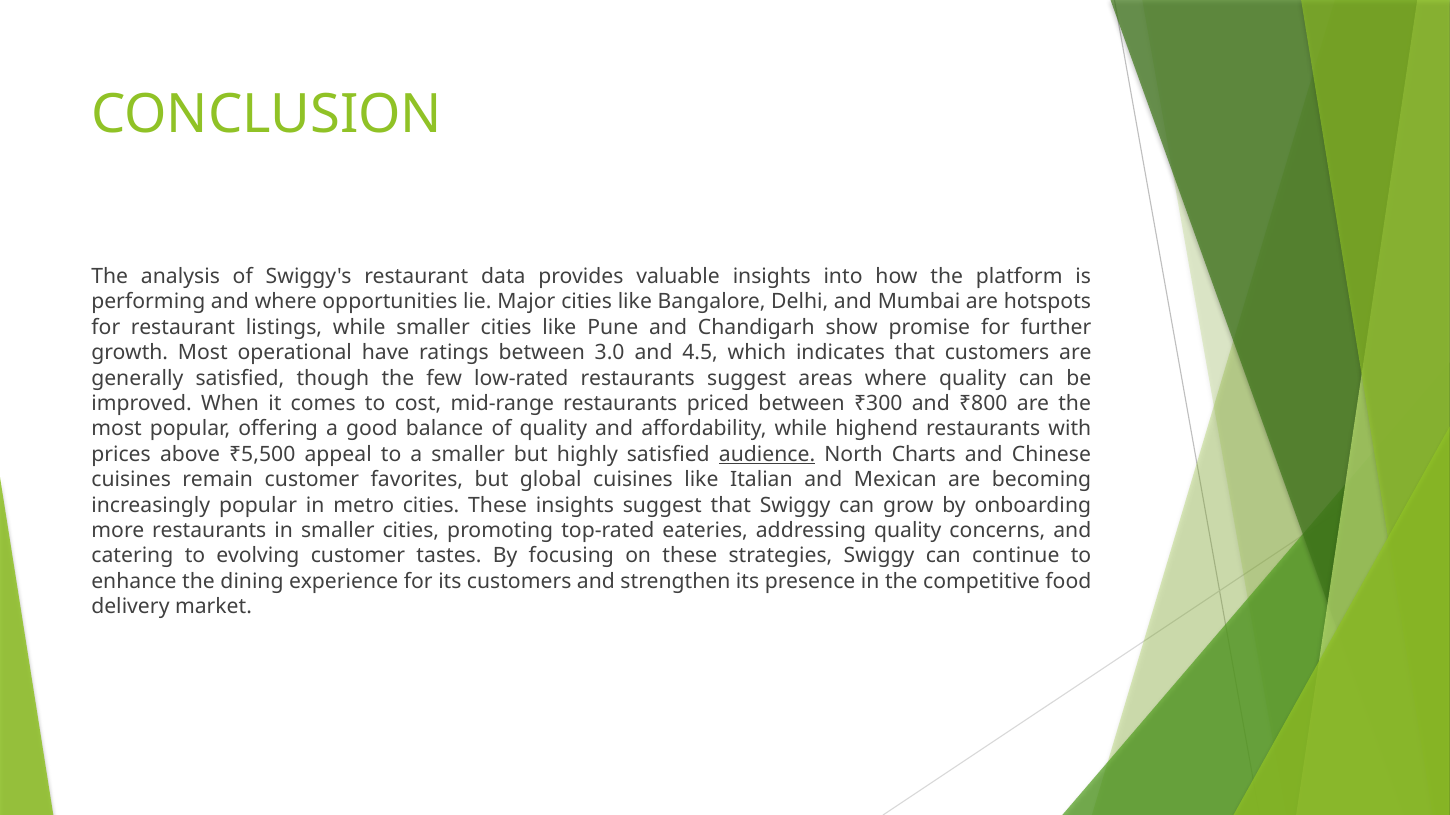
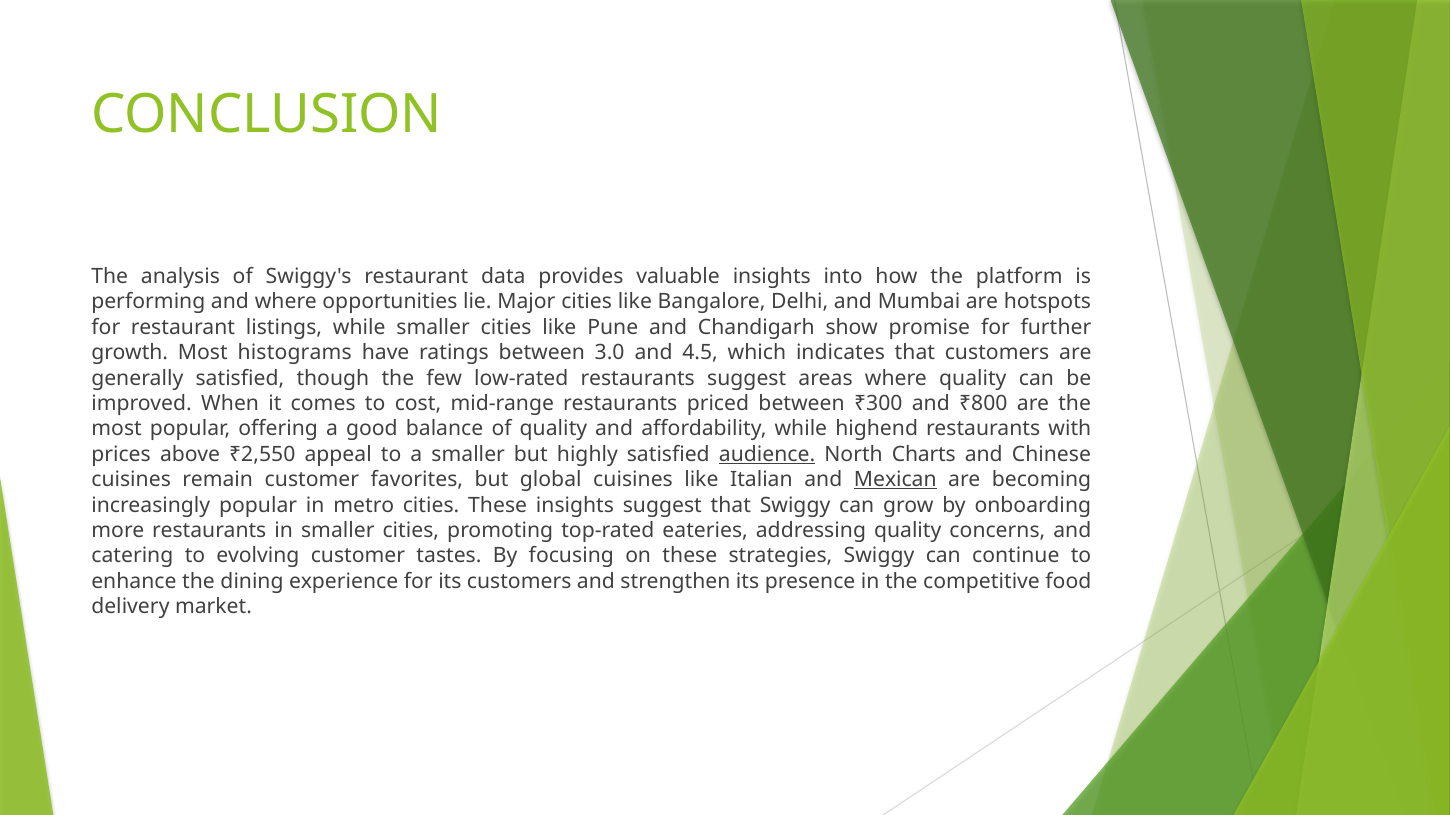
operational: operational -> histograms (295, 353)
₹5,500: ₹5,500 -> ₹2,550 (262, 455)
Mexican underline: none -> present (895, 480)
